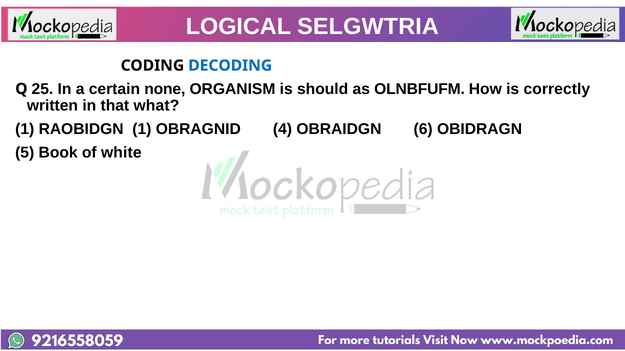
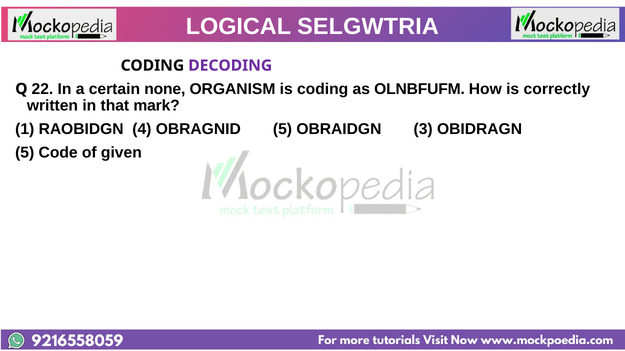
DECODING colour: blue -> purple (230, 66)
25: 25 -> 22 (42, 89)
is should: should -> coding (323, 89)
what: what -> mark (157, 106)
RAOBIDGN 1: 1 -> 4 (142, 129)
OBRAGNID 4: 4 -> 5 (283, 129)
6: 6 -> 3 (423, 129)
Book: Book -> Code (58, 153)
white: white -> given (121, 153)
